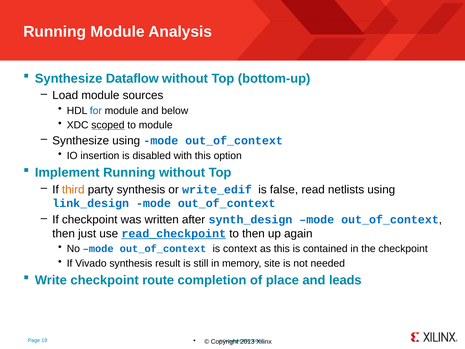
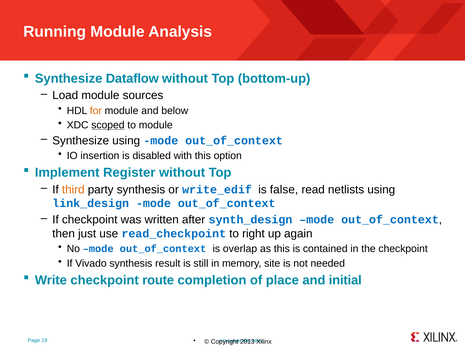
for colour: blue -> orange (96, 111)
Implement Running: Running -> Register (129, 172)
read_checkpoint underline: present -> none (174, 234)
to then: then -> right (253, 234)
context: context -> overlap (240, 249)
leads: leads -> initial (345, 280)
